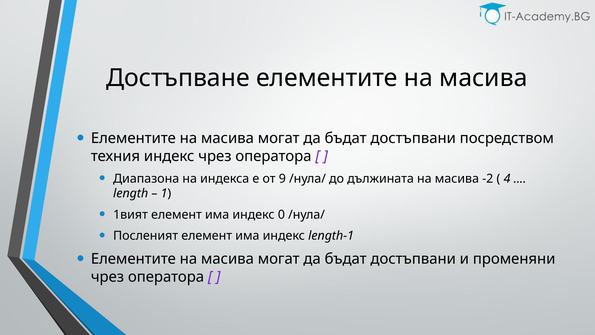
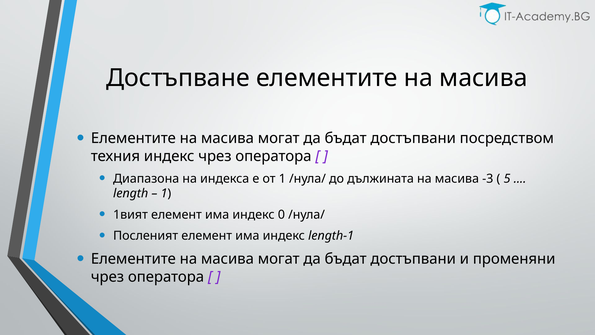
от 9: 9 -> 1 (282, 178)
-2: -2 -> -3 (488, 178)
4: 4 -> 5 (507, 178)
